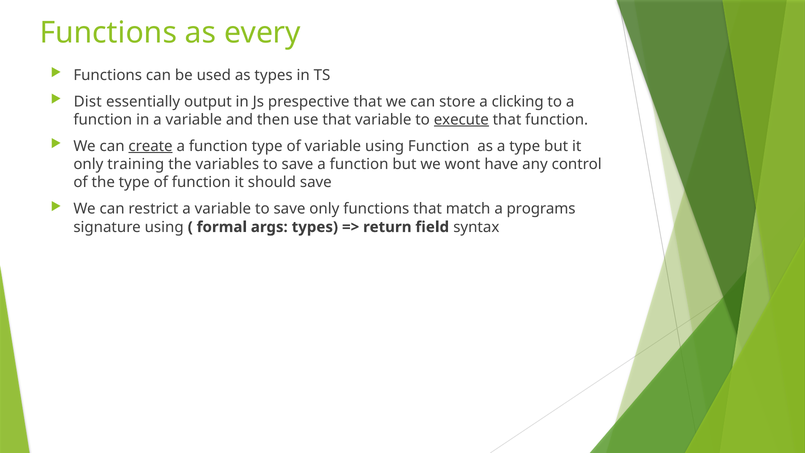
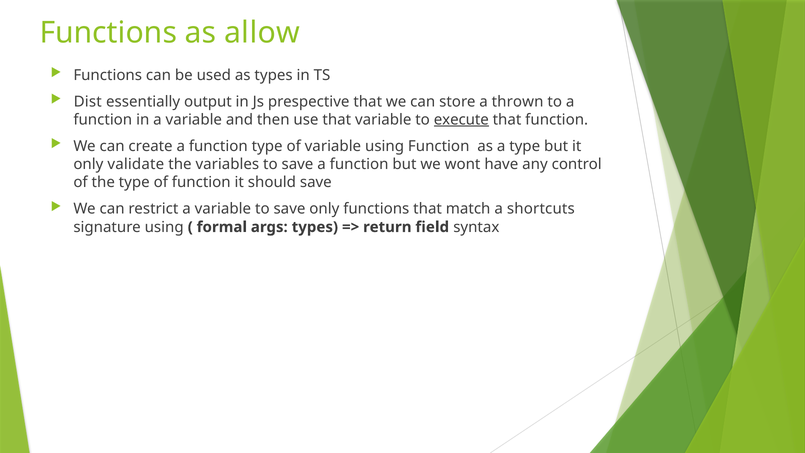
every: every -> allow (262, 33)
clicking: clicking -> thrown (518, 102)
create underline: present -> none (151, 146)
training: training -> validate (136, 164)
programs: programs -> shortcuts (541, 209)
